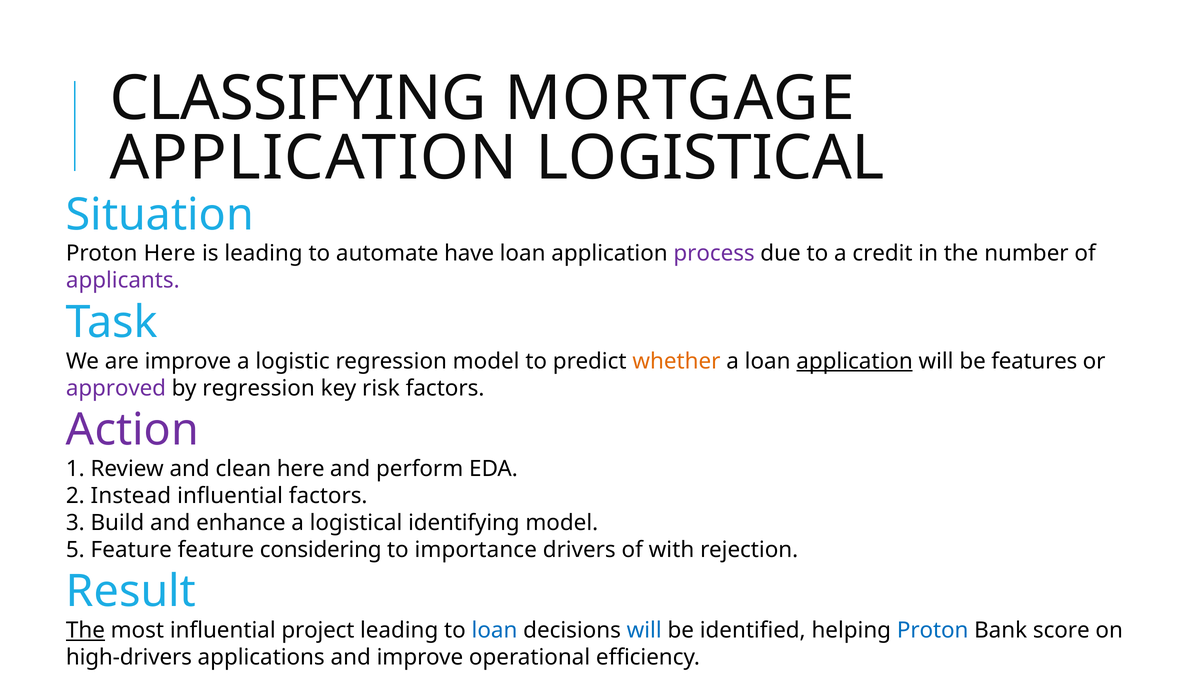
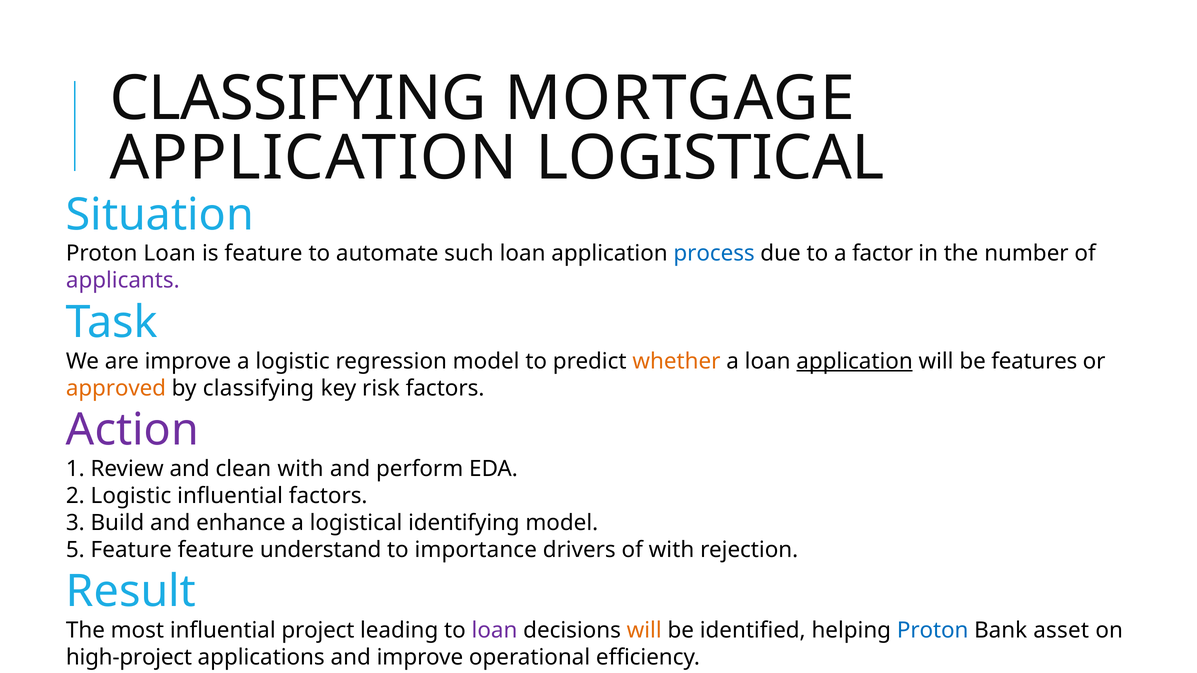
Proton Here: Here -> Loan (170, 254)
is leading: leading -> feature (263, 254)
have: have -> such (469, 254)
process colour: purple -> blue (714, 254)
credit: credit -> factor (883, 254)
approved colour: purple -> orange (116, 388)
by regression: regression -> classifying (258, 388)
clean here: here -> with (300, 469)
2 Instead: Instead -> Logistic (131, 496)
considering: considering -> understand (321, 550)
The underline: present -> none (85, 631)
loan colour: blue -> purple (495, 631)
will colour: blue -> orange (644, 631)
score: score -> asset (1061, 631)
high-drivers: high-drivers -> high-project (129, 658)
